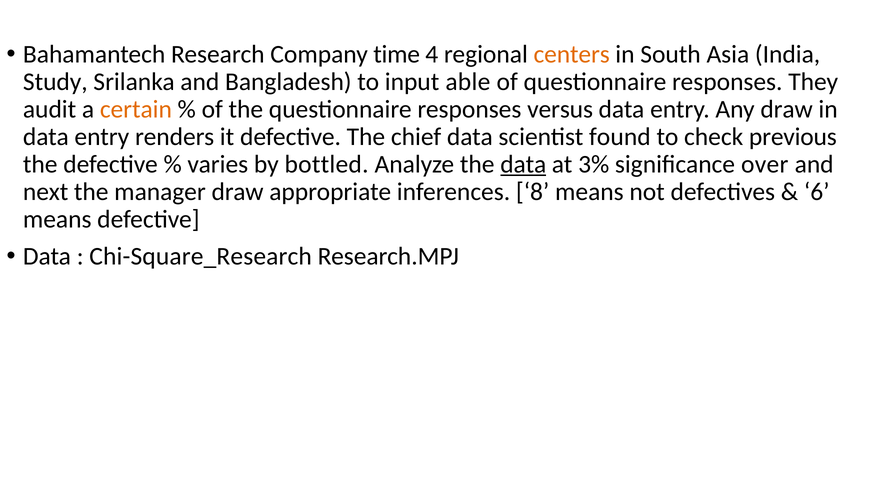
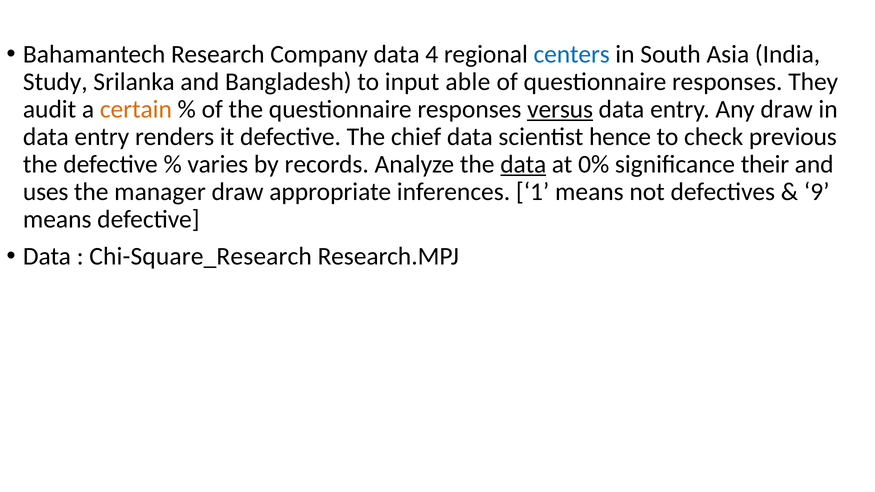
Company time: time -> data (397, 54)
centers colour: orange -> blue (572, 54)
versus underline: none -> present (560, 109)
found: found -> hence (620, 137)
bottled: bottled -> records (327, 164)
3%: 3% -> 0% (594, 164)
over: over -> their (765, 164)
next: next -> uses (46, 192)
8: 8 -> 1 (533, 192)
6: 6 -> 9 (817, 192)
